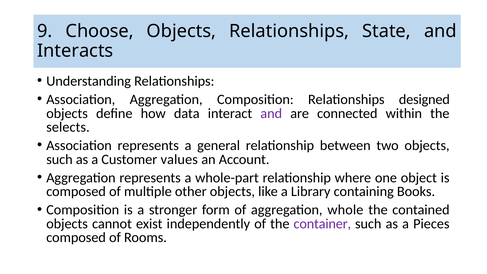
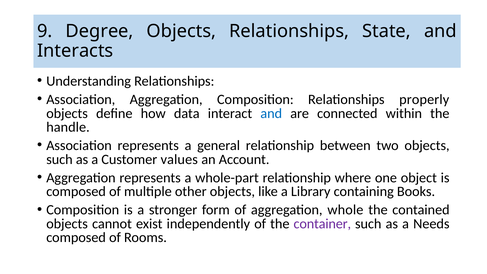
Choose: Choose -> Degree (100, 31)
designed: designed -> properly (424, 99)
and colour: purple -> blue (271, 113)
selects: selects -> handle (68, 127)
Pieces: Pieces -> Needs (431, 224)
